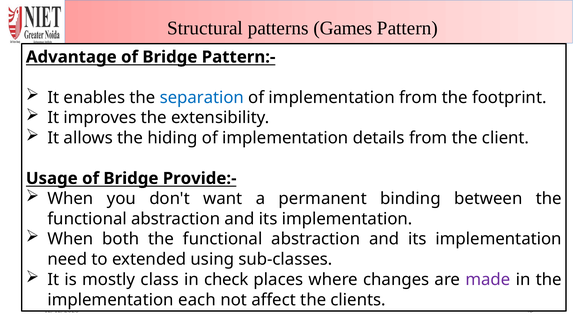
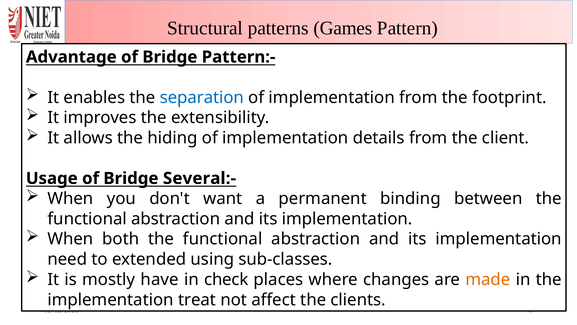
Provide:-: Provide:- -> Several:- (199, 178)
class: class -> have (160, 279)
made colour: purple -> orange (488, 279)
each: each -> treat (197, 299)
